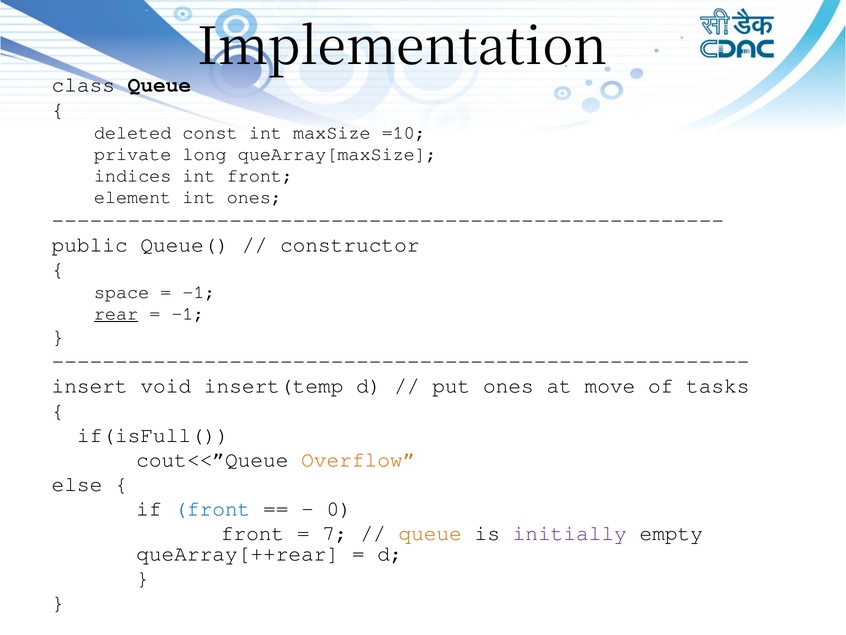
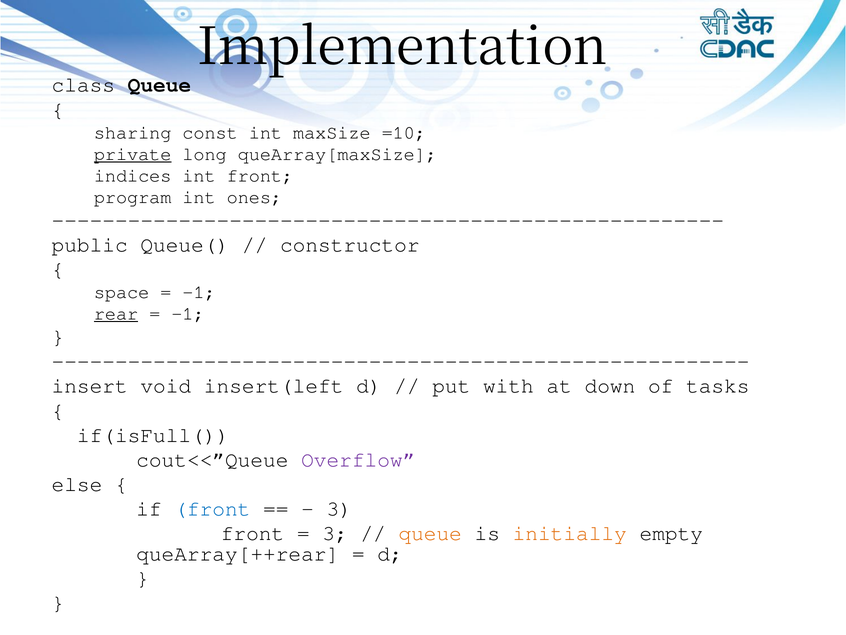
deleted: deleted -> sharing (133, 132)
private underline: none -> present (133, 154)
element: element -> program (133, 197)
insert(temp: insert(temp -> insert(left (274, 386)
put ones: ones -> with (508, 386)
move: move -> down (610, 386)
Overflow colour: orange -> purple (358, 459)
0: 0 -> 3 (339, 508)
7: 7 -> 3 (335, 533)
initially colour: purple -> orange (570, 533)
